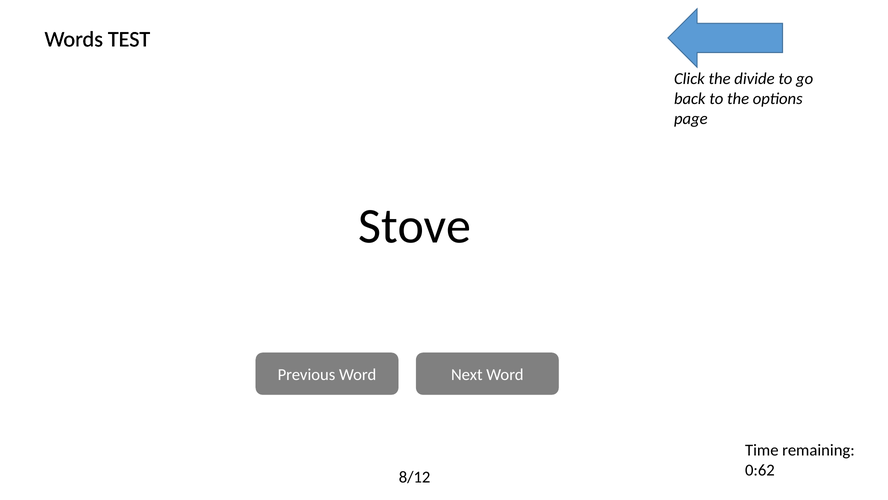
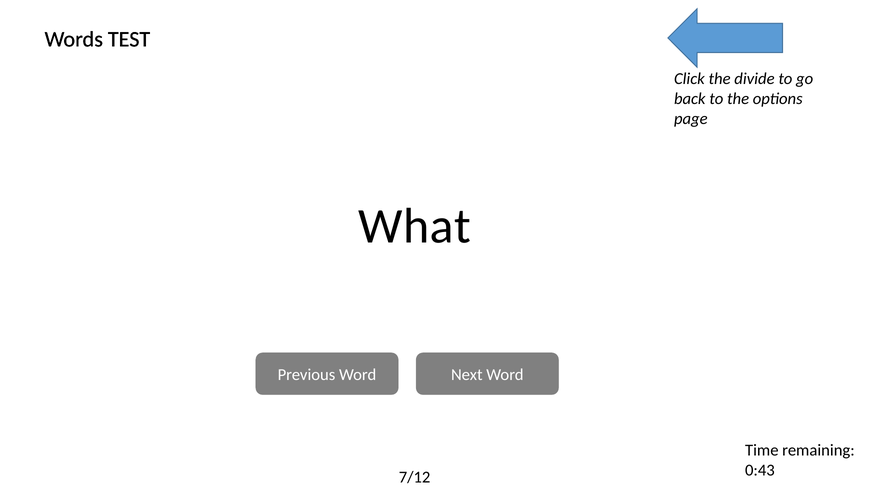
Stove: Stove -> What (414, 226)
0:62: 0:62 -> 0:43 (760, 470)
8/12: 8/12 -> 7/12 (415, 477)
